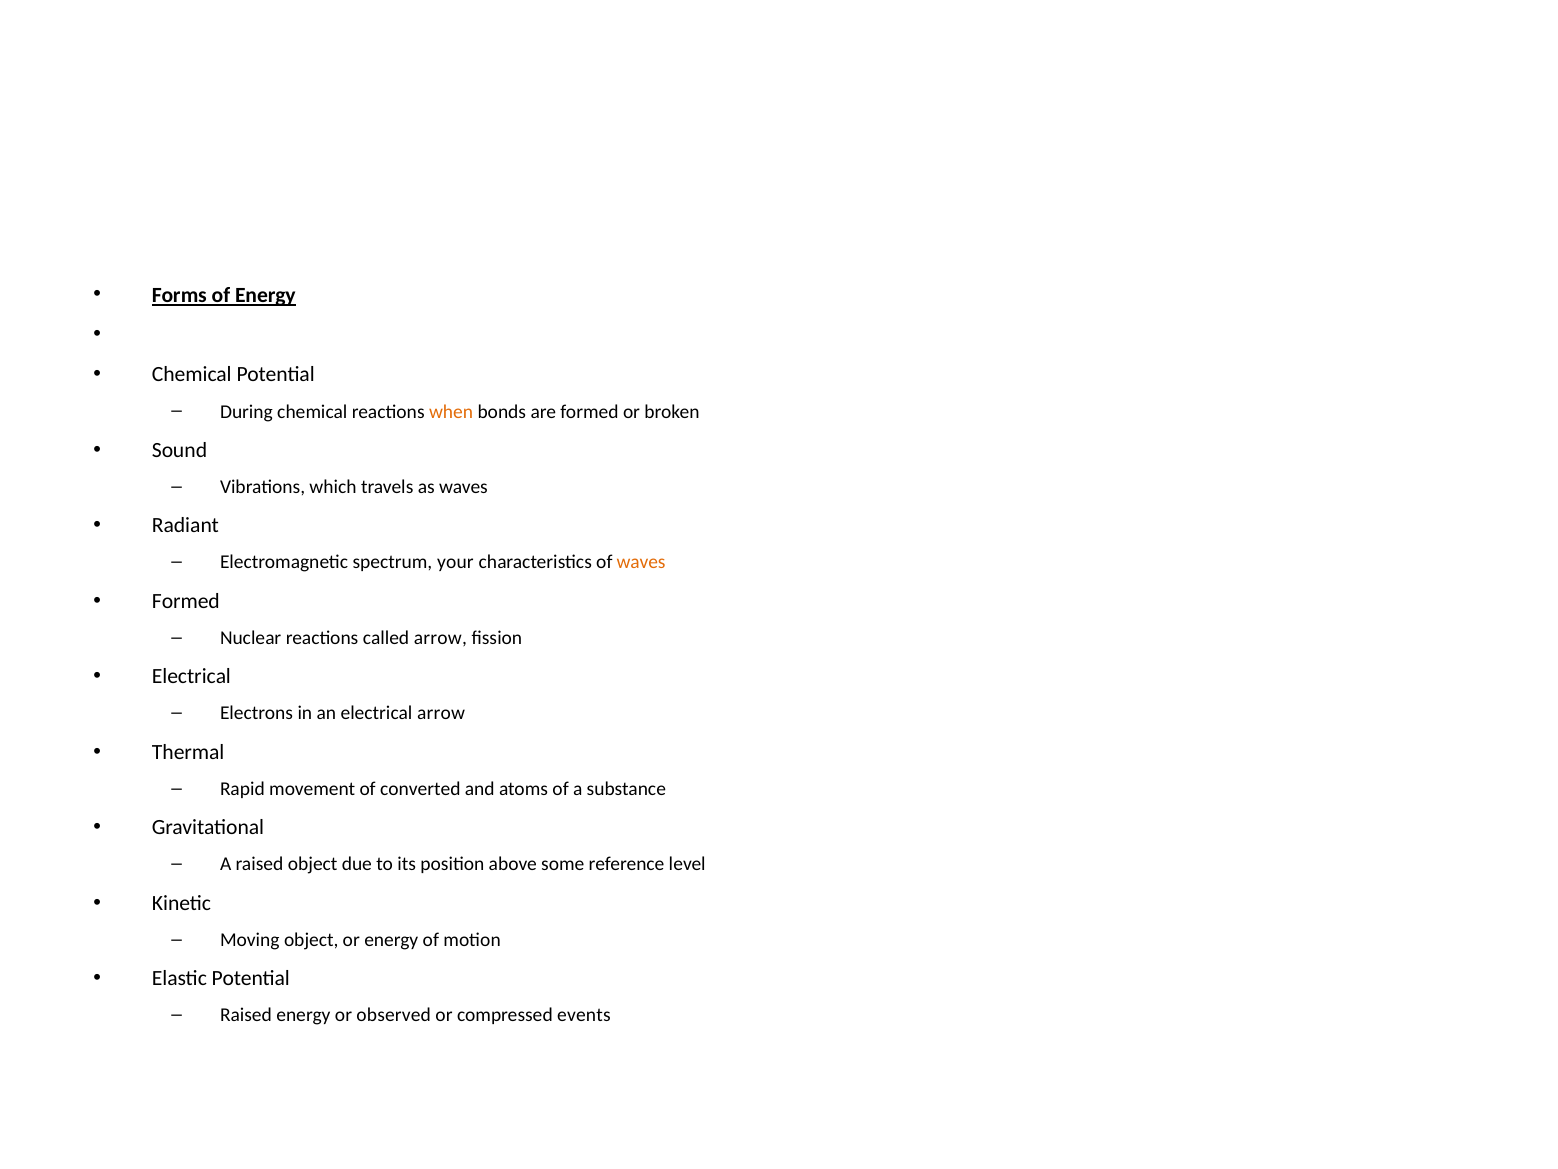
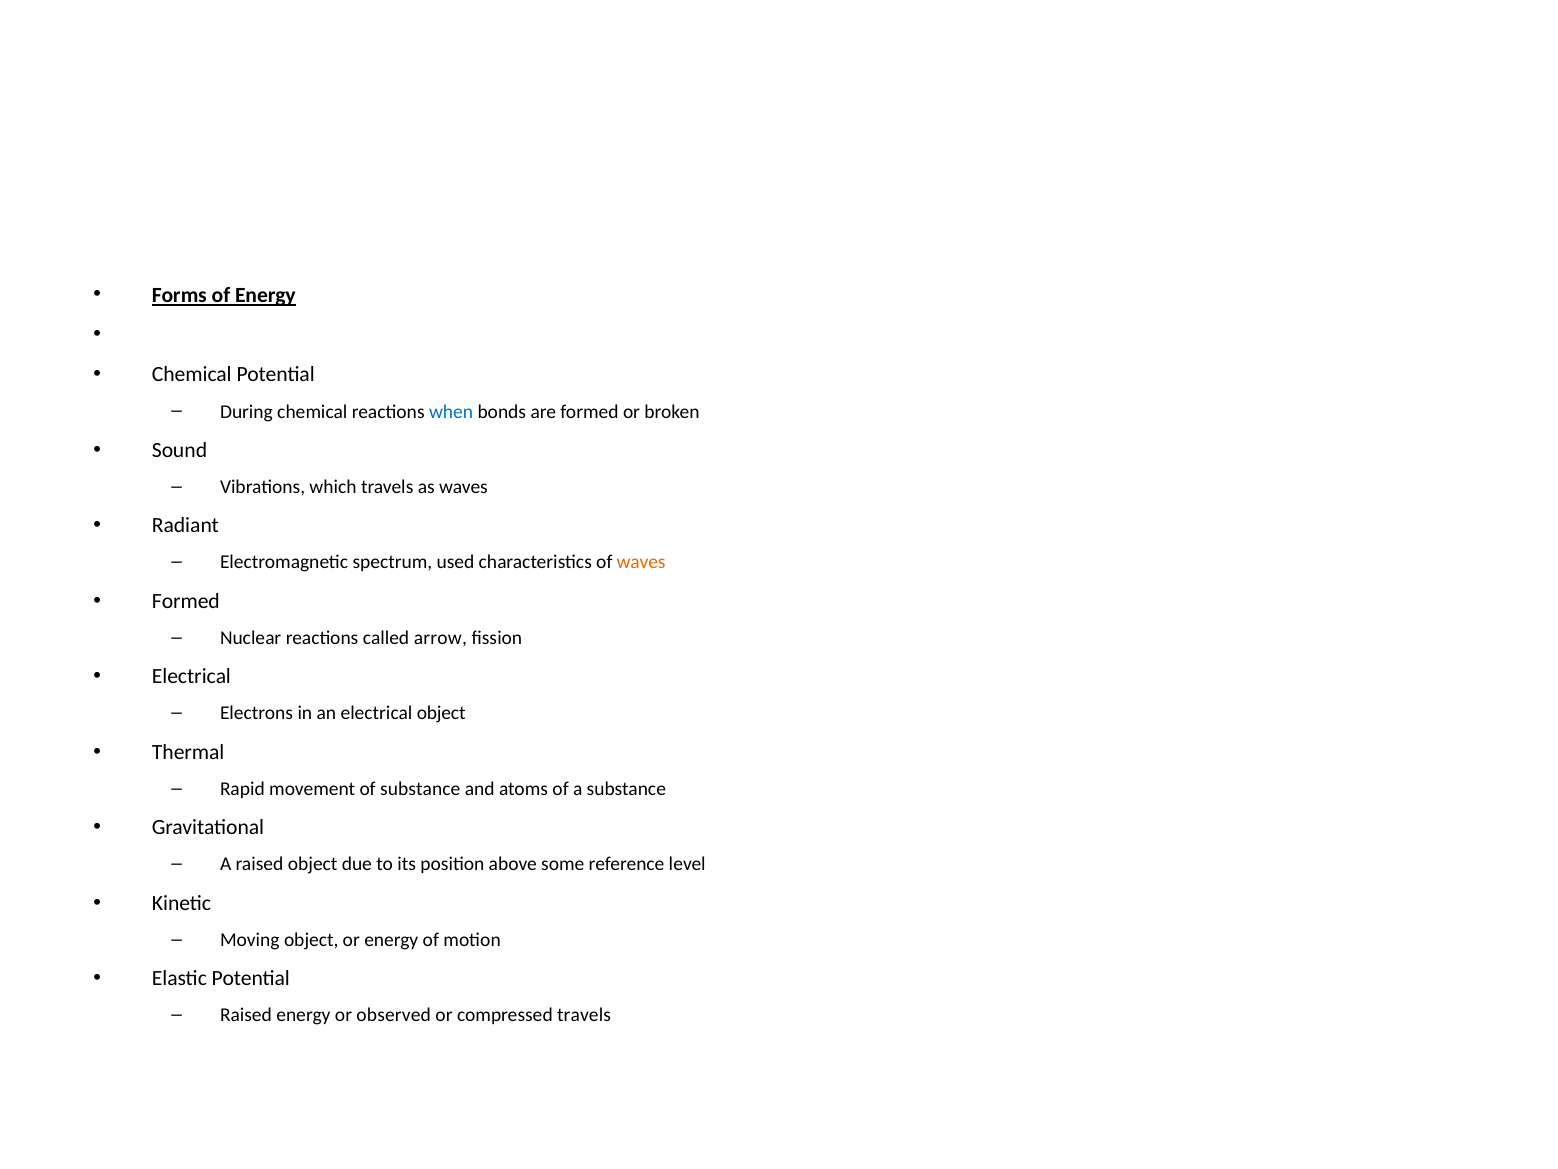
when colour: orange -> blue (451, 411)
your: your -> used (456, 562)
electrical arrow: arrow -> object (441, 713)
of converted: converted -> substance (420, 789)
compressed events: events -> travels (584, 1015)
